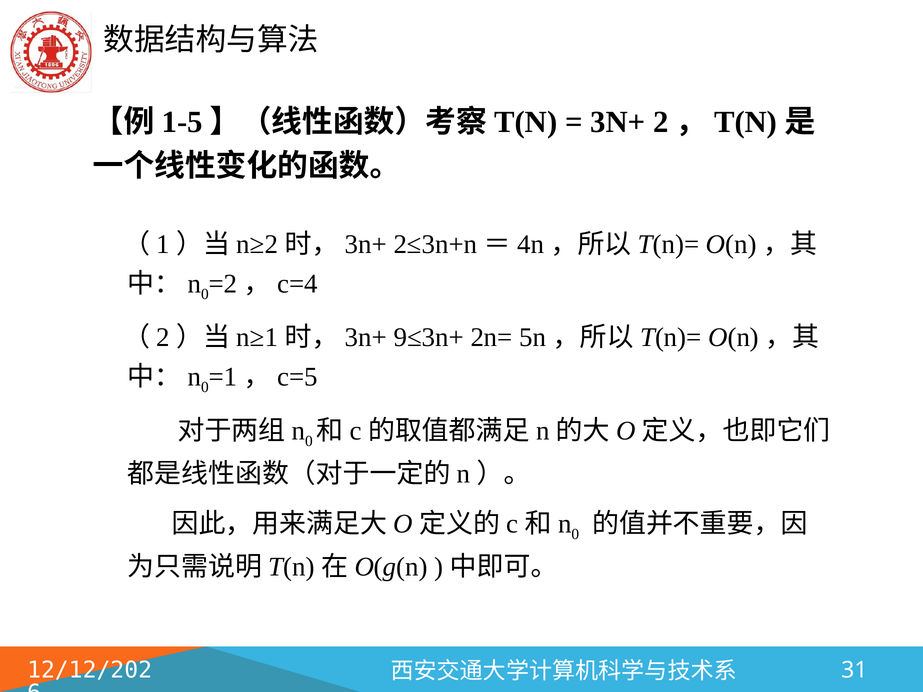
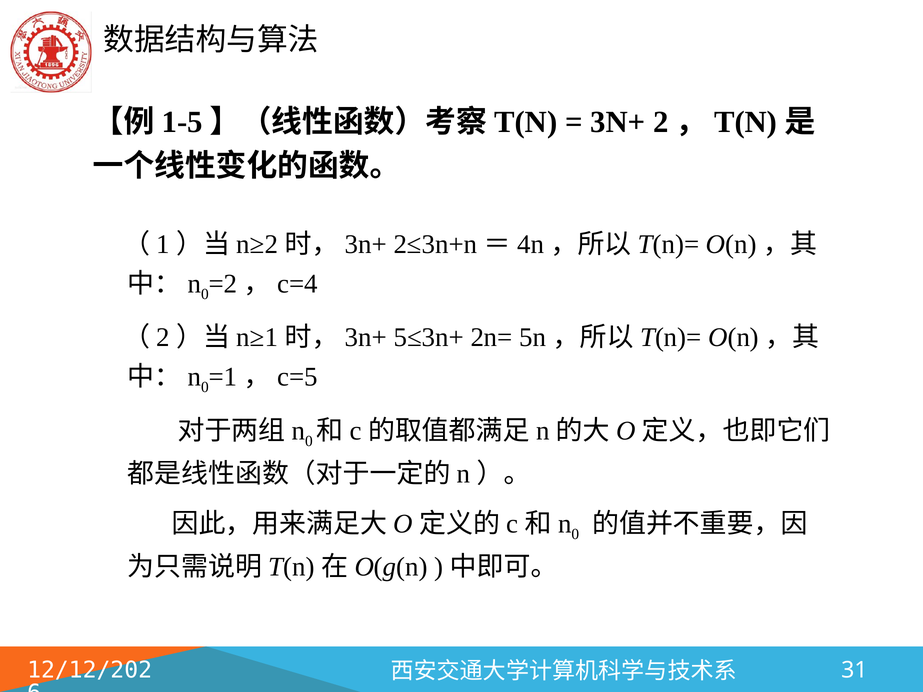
9≤3n+: 9≤3n+ -> 5≤3n+ (429, 337)
